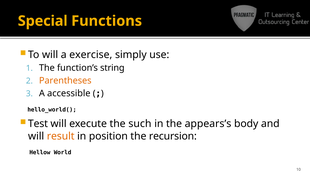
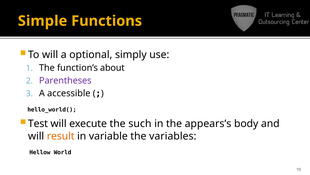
Special: Special -> Simple (43, 21)
exercise: exercise -> optional (91, 54)
string: string -> about (112, 68)
Parentheses colour: orange -> purple (65, 80)
position: position -> variable (108, 136)
recursion: recursion -> variables (173, 136)
